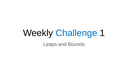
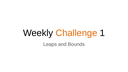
Challenge colour: blue -> orange (76, 33)
